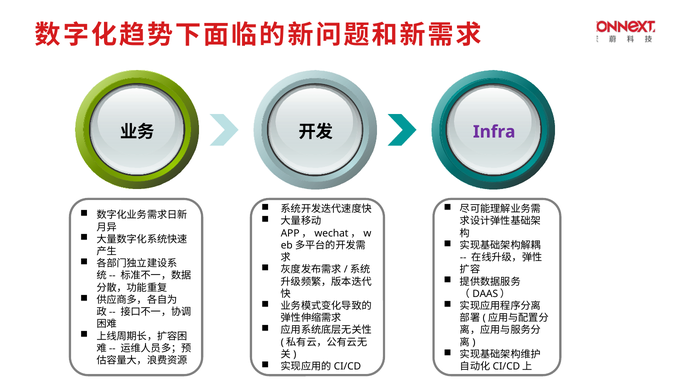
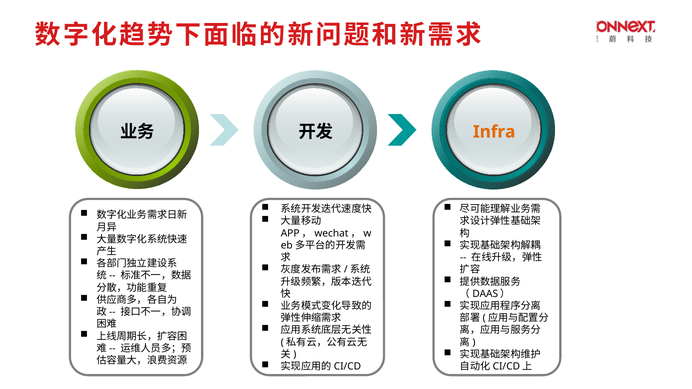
Infra colour: purple -> orange (494, 132)
